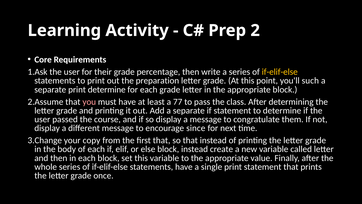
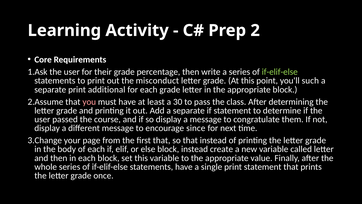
if-elif-else colour: yellow -> light green (280, 72)
preparation: preparation -> misconduct (157, 81)
print determine: determine -> additional (107, 89)
77: 77 -> 30 (178, 102)
copy: copy -> page (92, 140)
